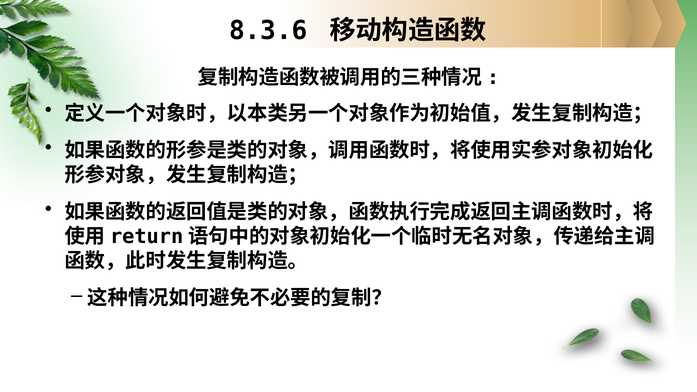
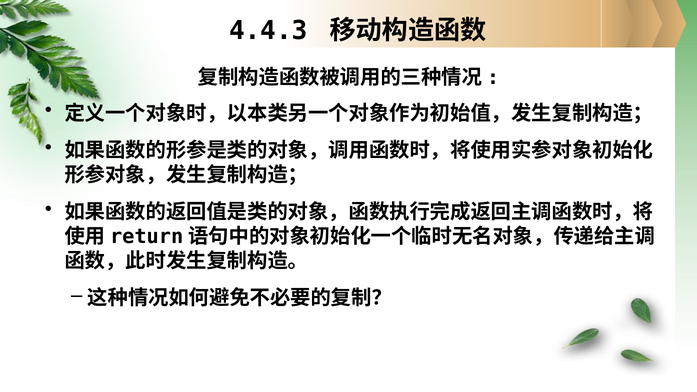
8.3.6: 8.3.6 -> 4.4.3 (268, 31)
